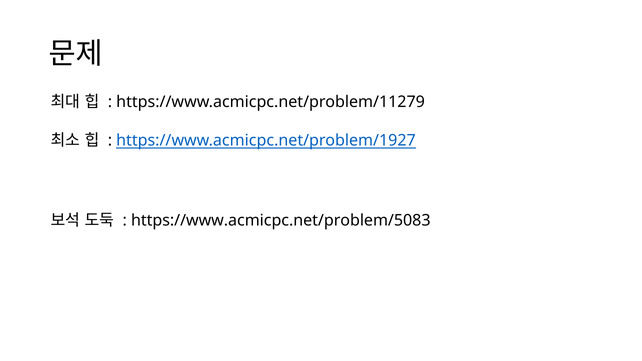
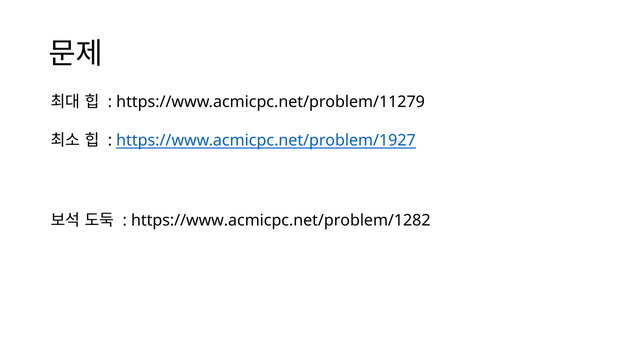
https://www.acmicpc.net/problem/5083: https://www.acmicpc.net/problem/5083 -> https://www.acmicpc.net/problem/1282 (281, 220)
